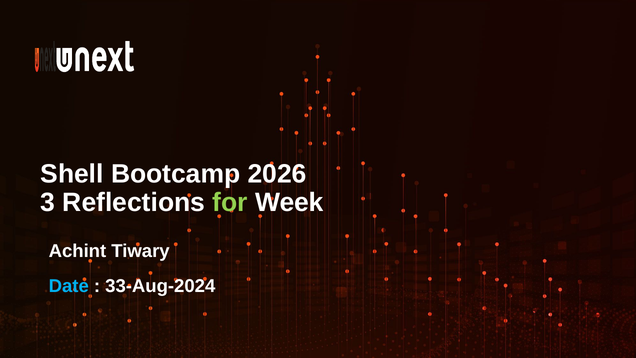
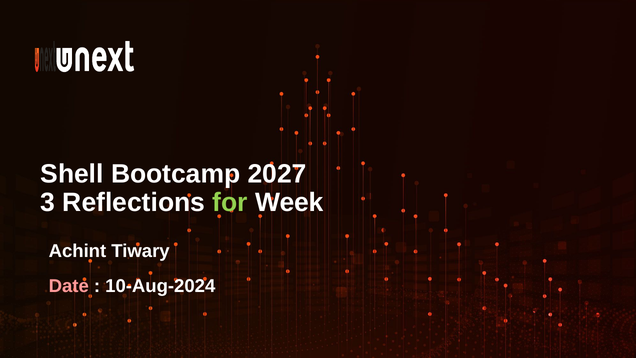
2026: 2026 -> 2027 (277, 174)
Date colour: light blue -> pink (69, 286)
33-Aug-2024: 33-Aug-2024 -> 10-Aug-2024 (160, 286)
